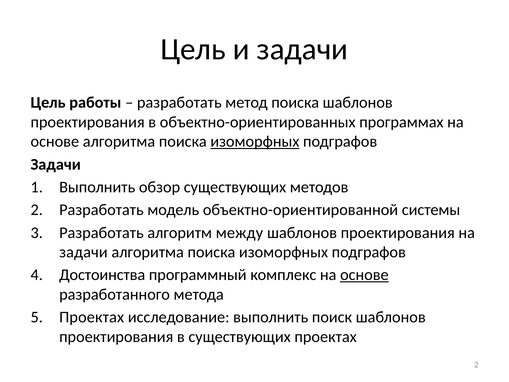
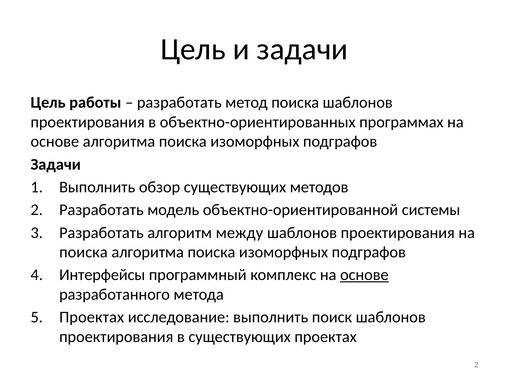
изоморфных underline: present -> none (255, 142)
задачи: задачи -> поиска (83, 252)
Достоинства: Достоинства -> Интерфейсы (102, 275)
